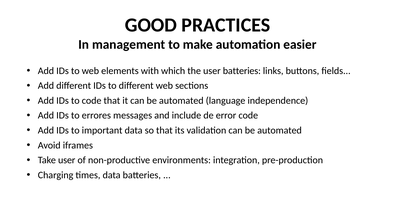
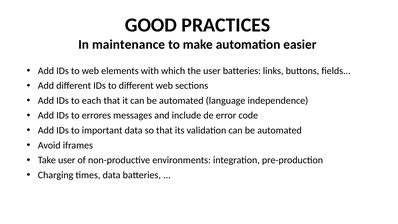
management: management -> maintenance (129, 44)
to code: code -> each (92, 100)
